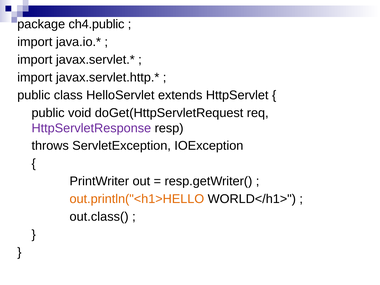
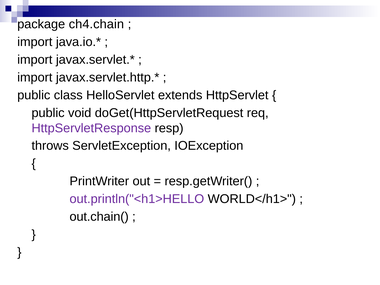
ch4.public: ch4.public -> ch4.chain (96, 24)
out.println("<h1>HELLO colour: orange -> purple (137, 199)
out.class(: out.class( -> out.chain( (99, 217)
